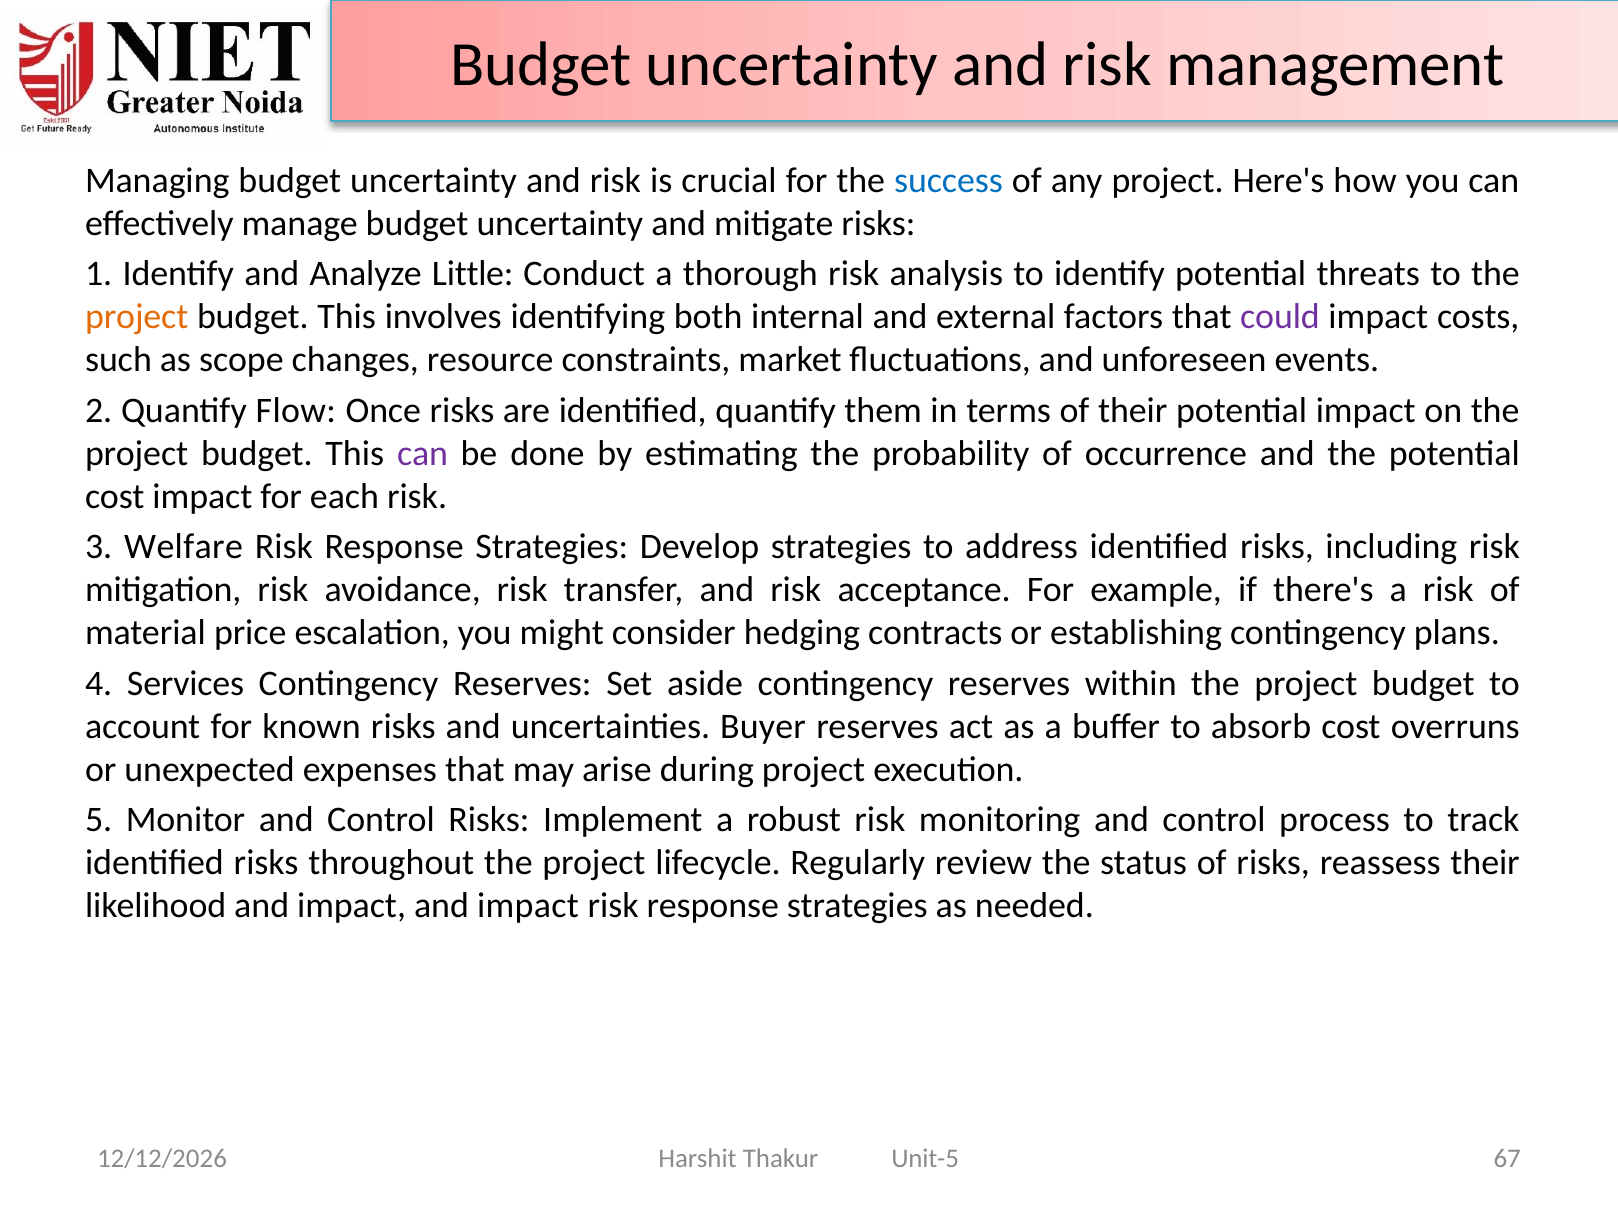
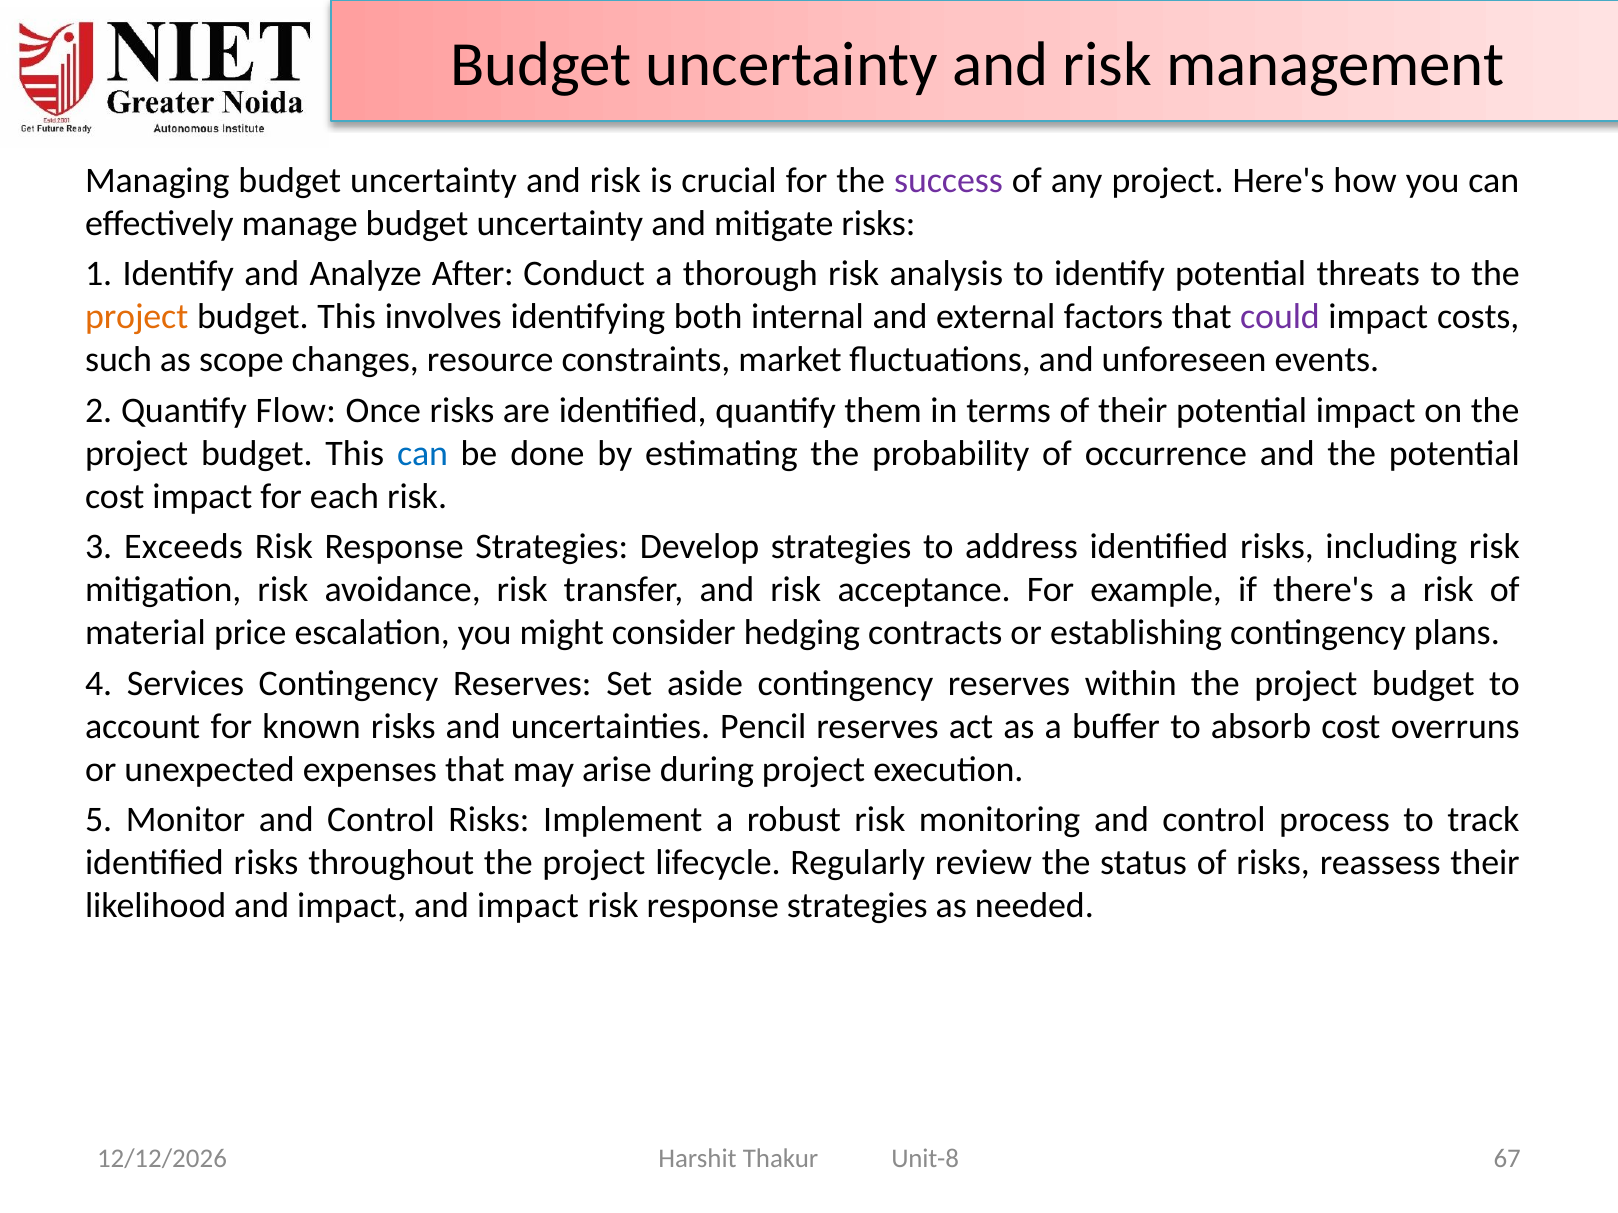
success colour: blue -> purple (948, 180)
Little: Little -> After (473, 274)
can colour: purple -> blue (423, 454)
Welfare: Welfare -> Exceeds (184, 547)
Buyer: Buyer -> Pencil (763, 727)
Unit-5: Unit-5 -> Unit-8 (925, 1159)
